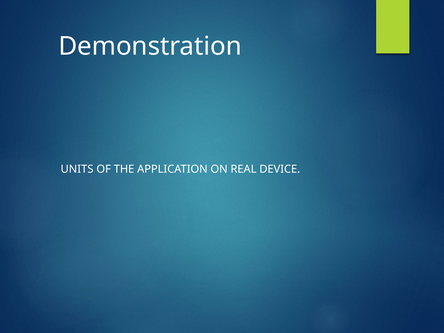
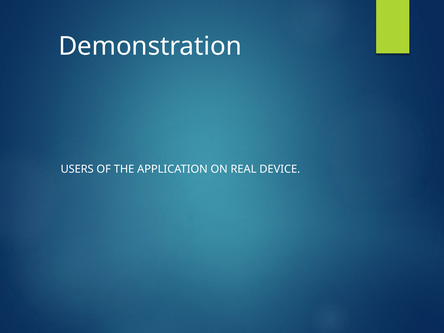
UNITS: UNITS -> USERS (77, 169)
